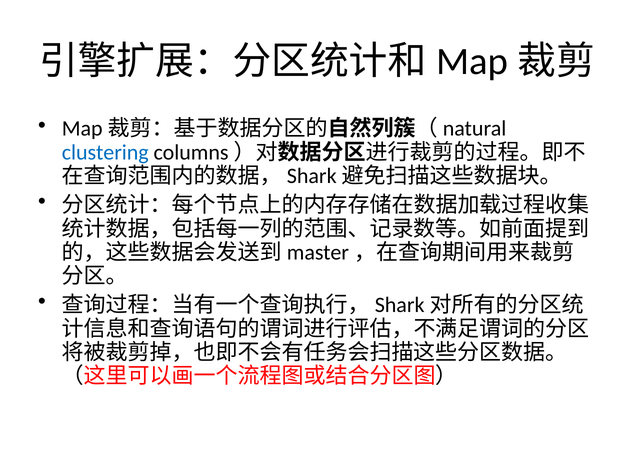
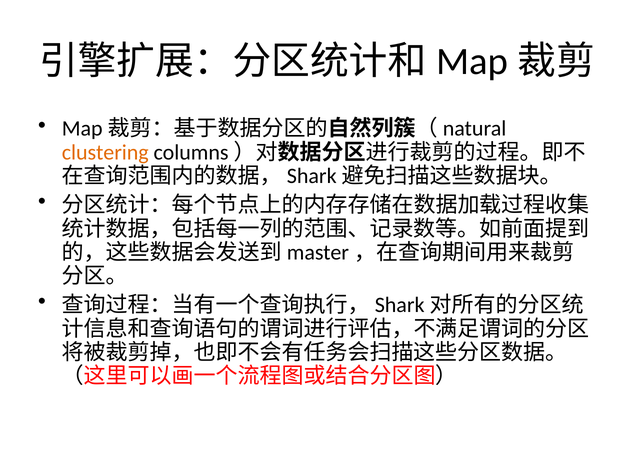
clustering colour: blue -> orange (105, 153)
